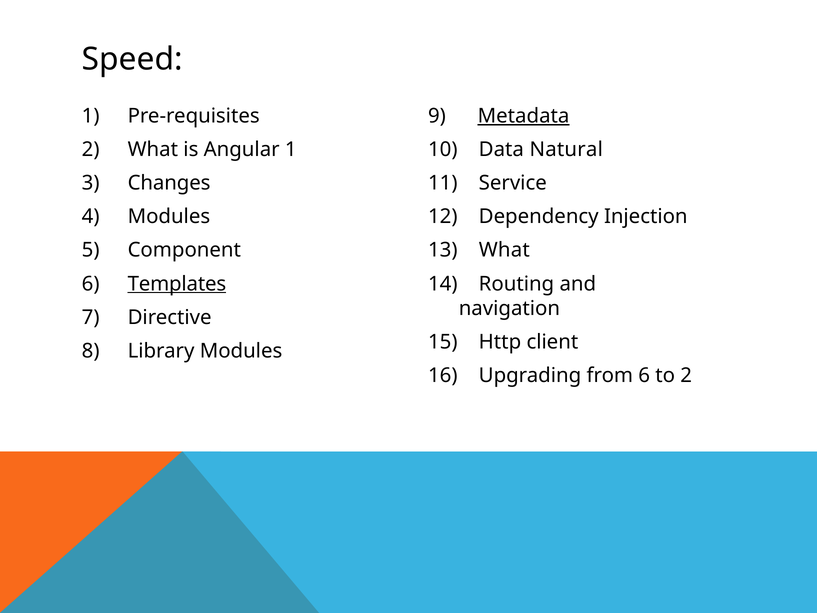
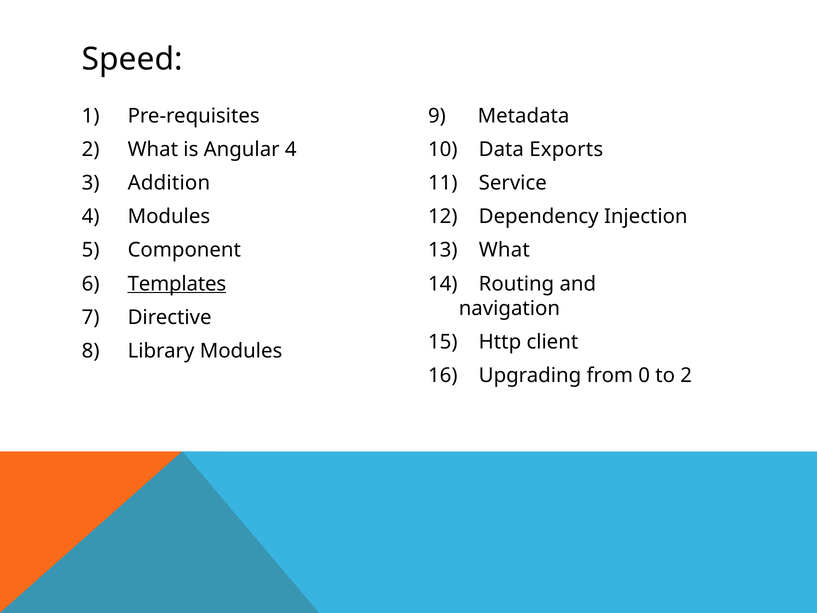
Metadata underline: present -> none (524, 116)
Angular 1: 1 -> 4 (291, 149)
Natural: Natural -> Exports (566, 149)
Changes: Changes -> Addition (169, 183)
from 6: 6 -> 0 (644, 375)
